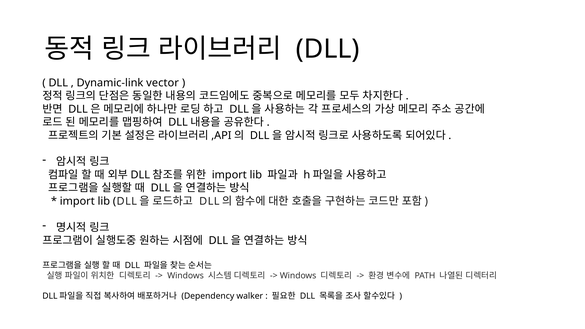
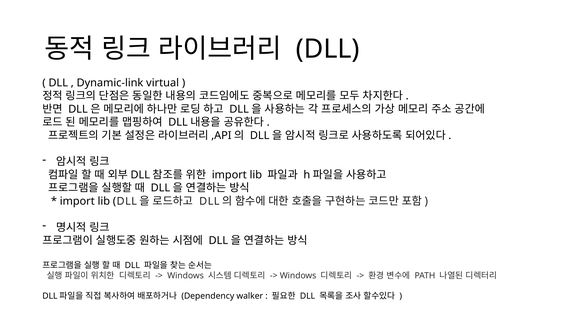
vector: vector -> virtual (163, 83)
